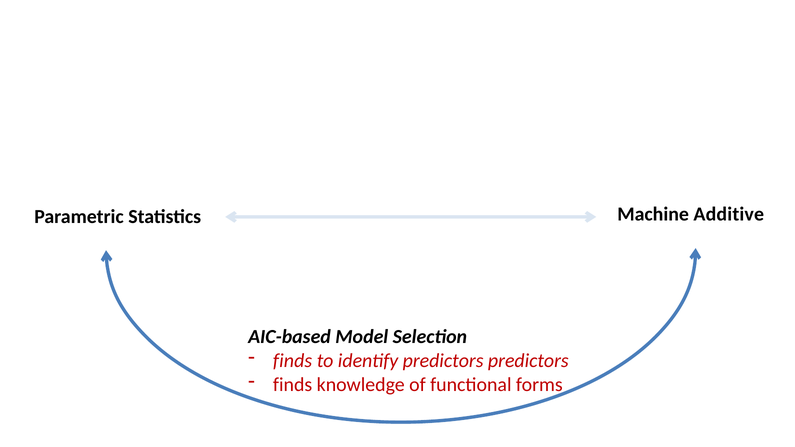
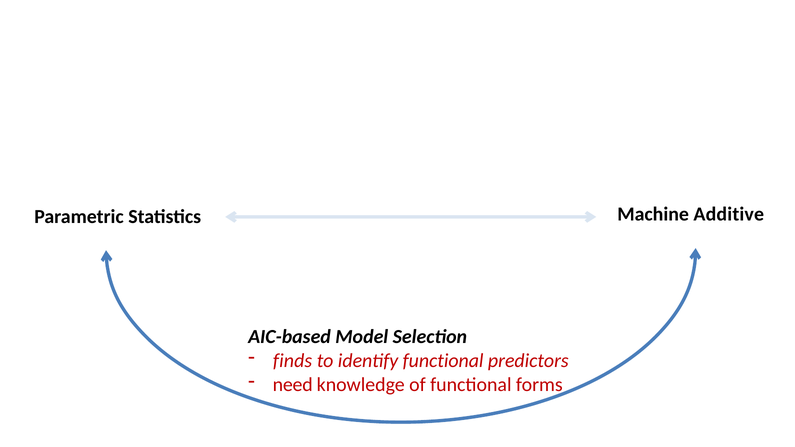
identify predictors: predictors -> functional (443, 361)
finds: finds -> need (293, 385)
